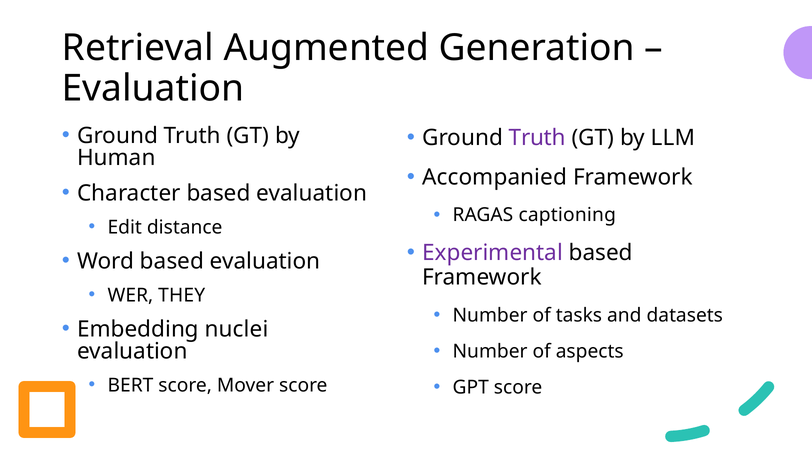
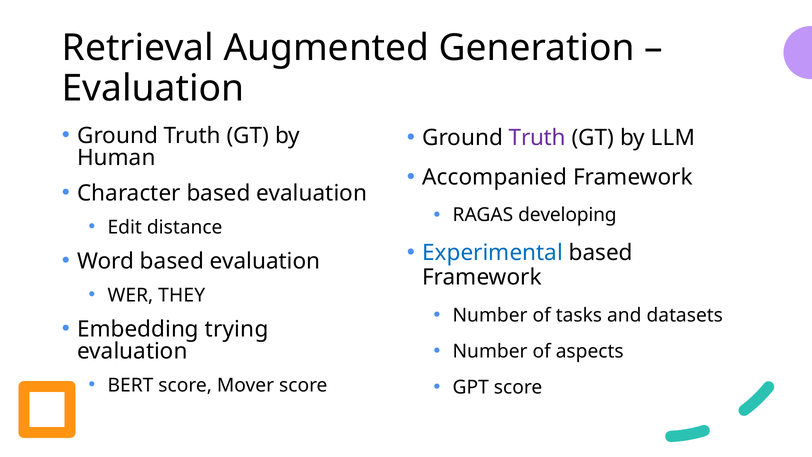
captioning: captioning -> developing (567, 215)
Experimental colour: purple -> blue (493, 253)
nuclei: nuclei -> trying (237, 329)
